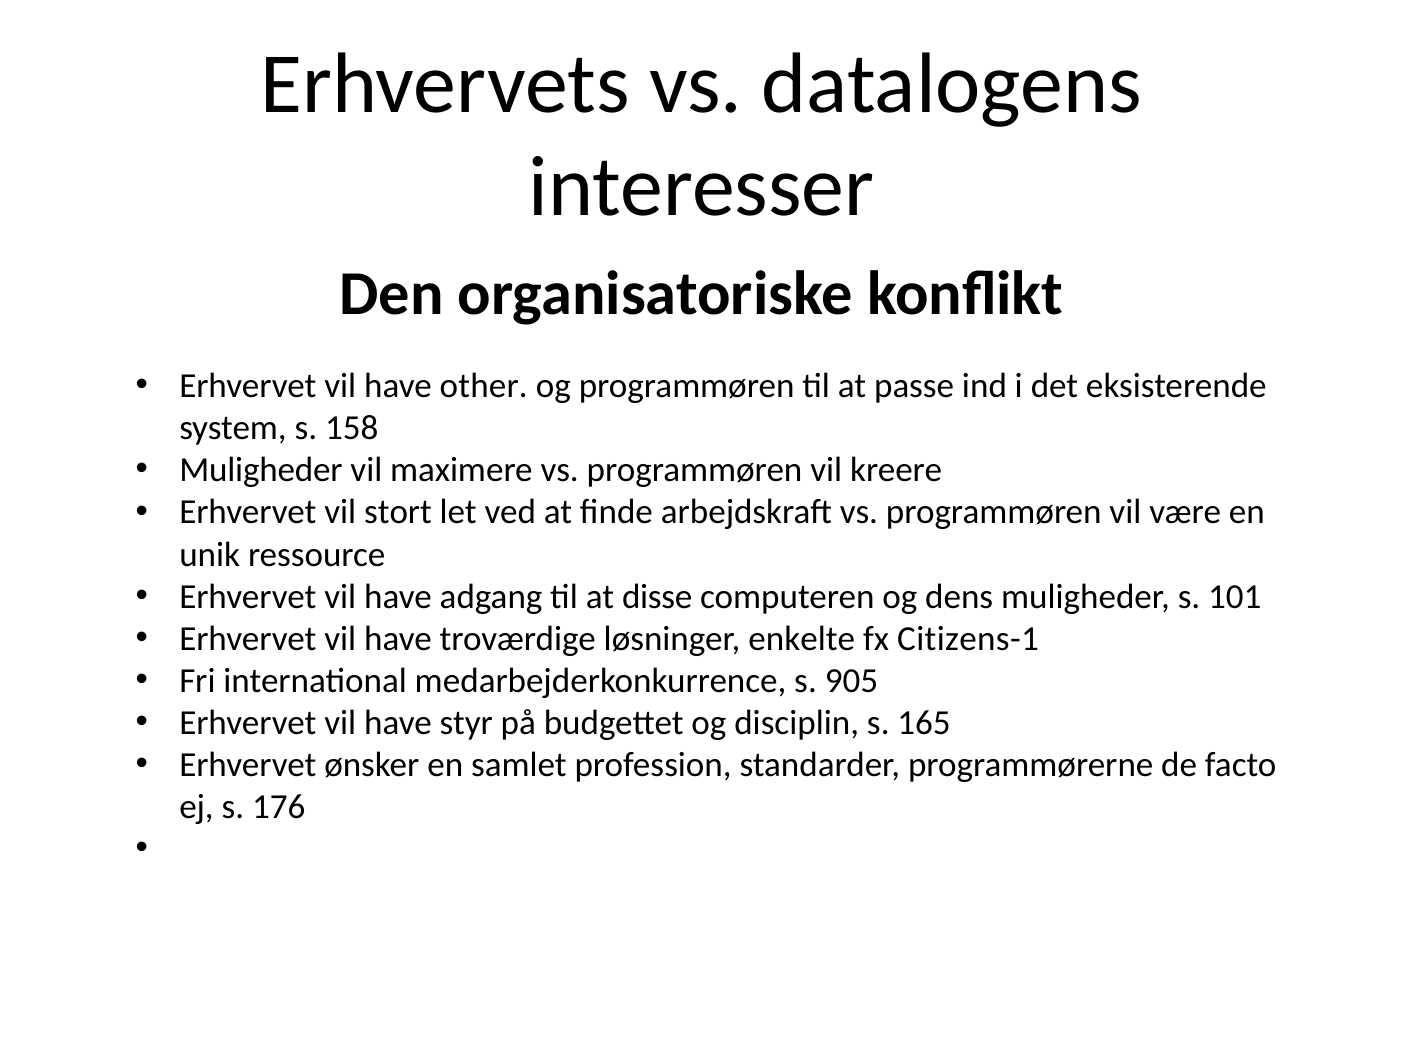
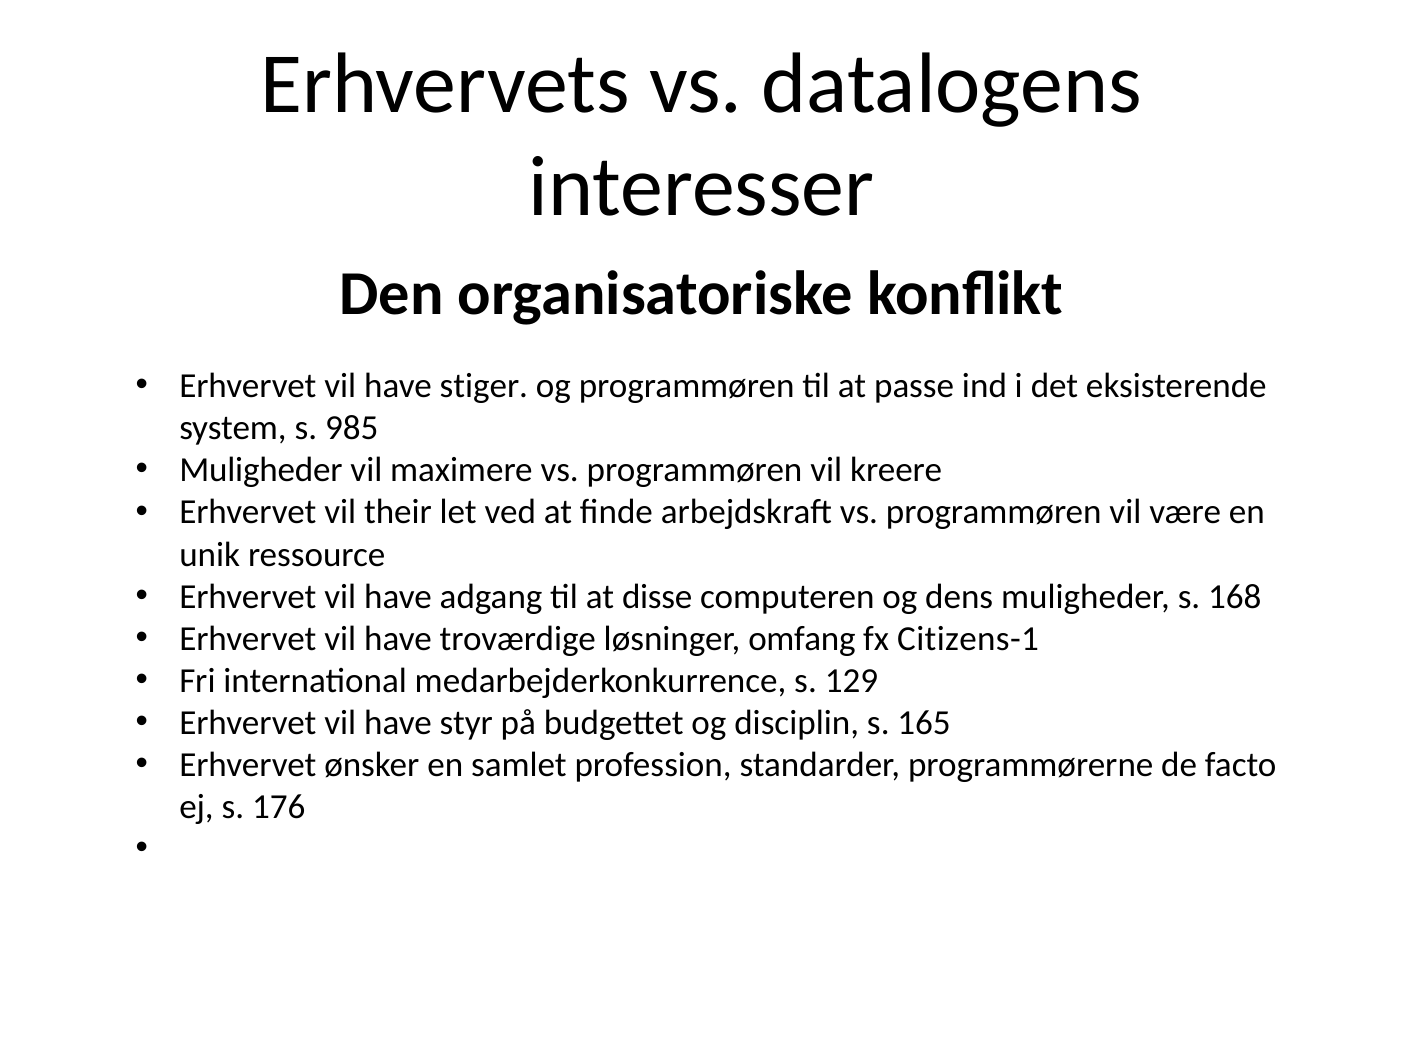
other: other -> stiger (484, 386)
158: 158 -> 985 (352, 428)
stort: stort -> their (398, 512)
101: 101 -> 168 (1235, 597)
enkelte: enkelte -> omfang (802, 639)
905: 905 -> 129 (851, 681)
